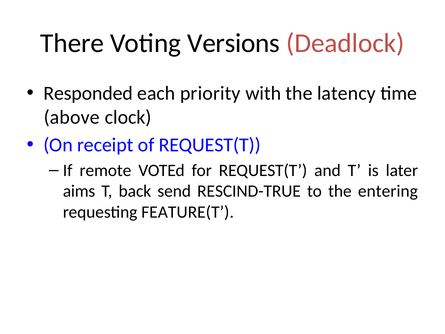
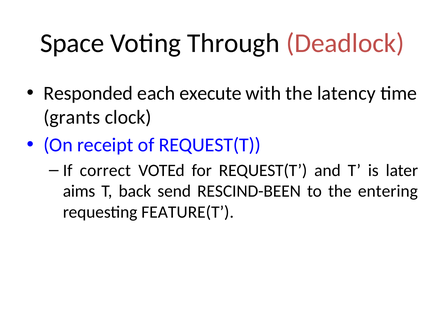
There: There -> Space (72, 43)
Versions: Versions -> Through (233, 43)
priority: priority -> execute (210, 93)
above: above -> grants (72, 117)
remote: remote -> correct (105, 170)
RESCIND-TRUE: RESCIND-TRUE -> RESCIND-BEEN (249, 191)
